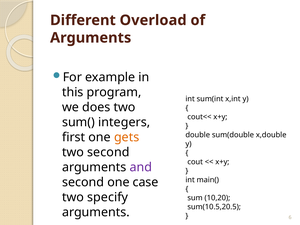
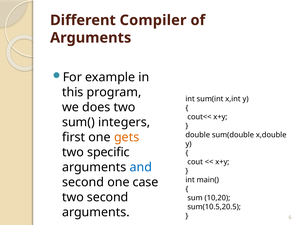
Overload: Overload -> Compiler (153, 20)
two second: second -> specific (108, 152)
and colour: purple -> blue (141, 167)
two specify: specify -> second (108, 197)
